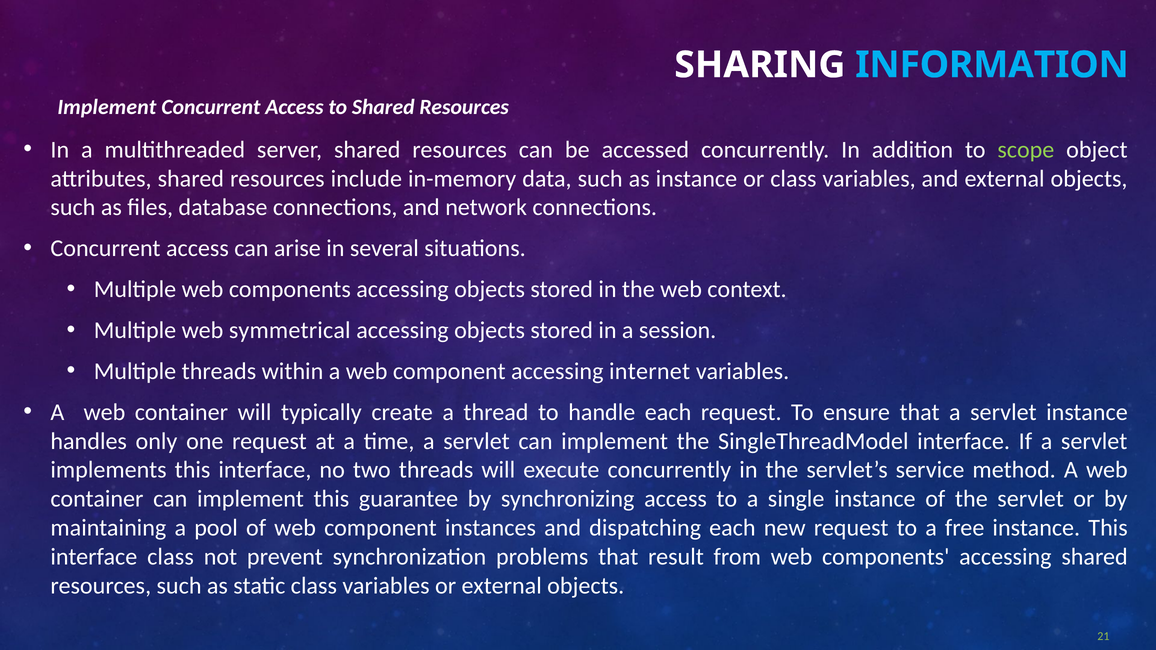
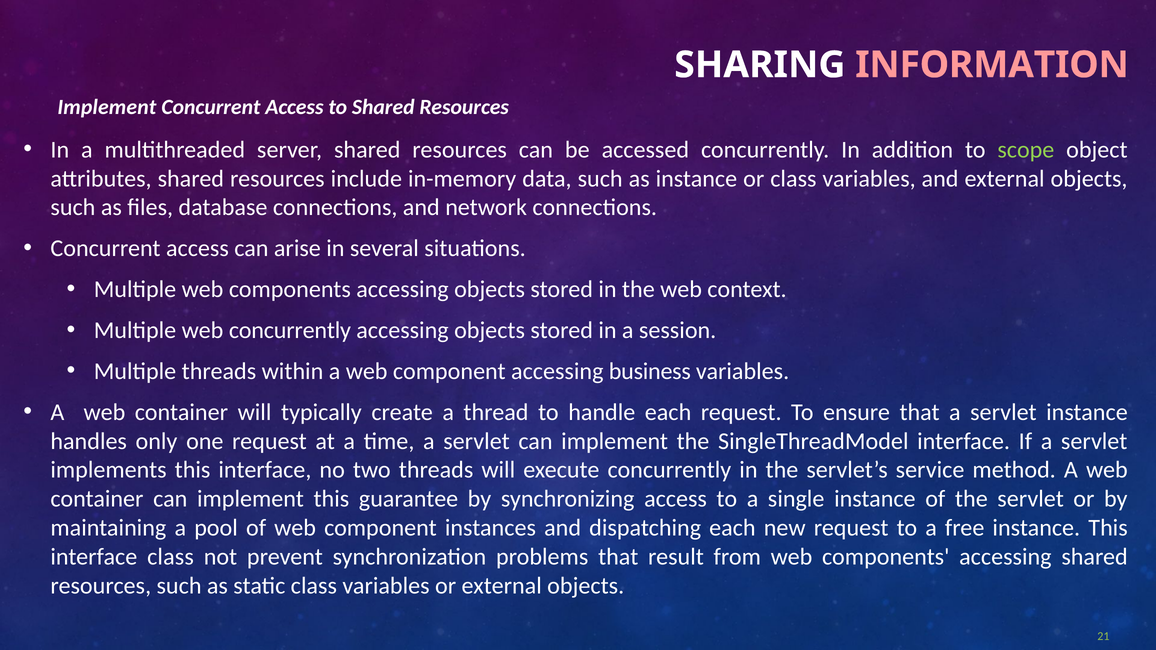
INFORMATION colour: light blue -> pink (992, 65)
web symmetrical: symmetrical -> concurrently (290, 330)
internet: internet -> business (650, 371)
